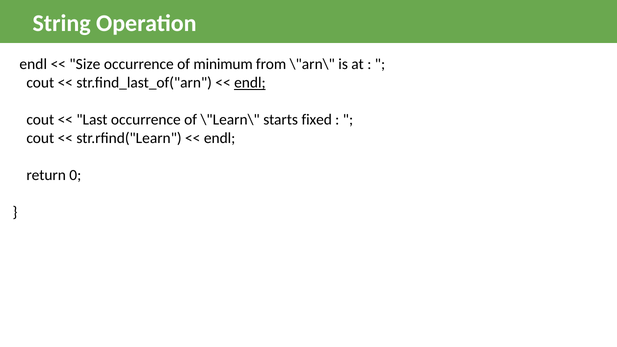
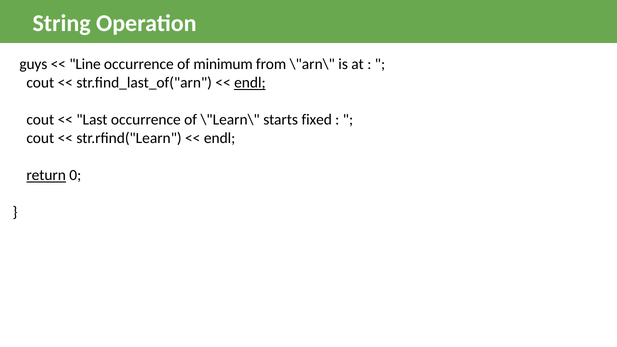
endl: endl -> guys (33, 64)
Size: Size -> Line (85, 64)
return underline: none -> present (46, 175)
